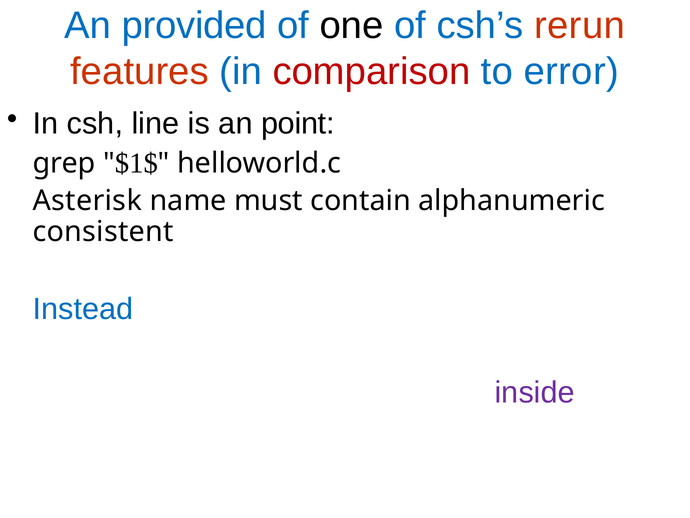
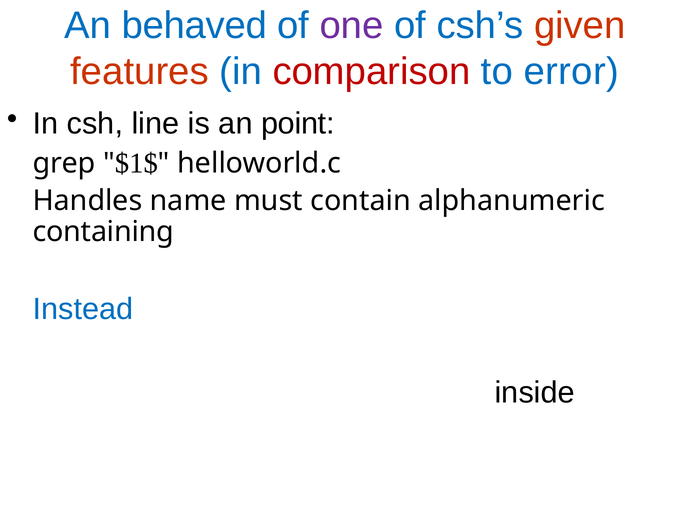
provided: provided -> behaved (194, 26)
one colour: black -> purple (352, 26)
rerun: rerun -> given (580, 26)
Asterisk: Asterisk -> Handles (88, 200)
consistent: consistent -> containing (103, 232)
inside colour: purple -> black (535, 392)
